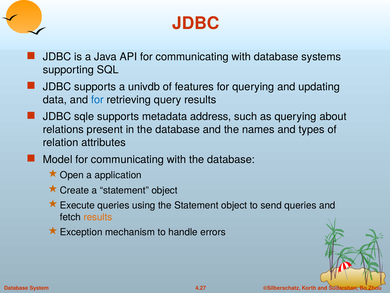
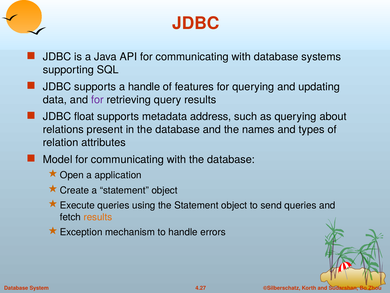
a univdb: univdb -> handle (144, 87)
for colour: blue -> purple (97, 100)
sqle: sqle -> float (84, 116)
